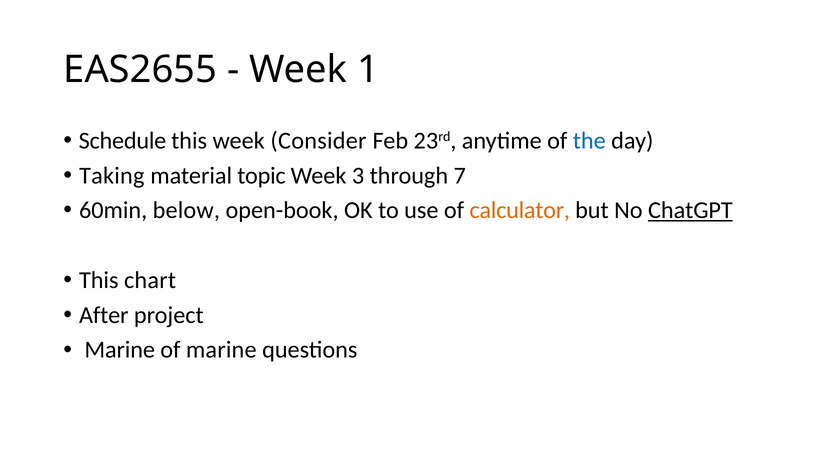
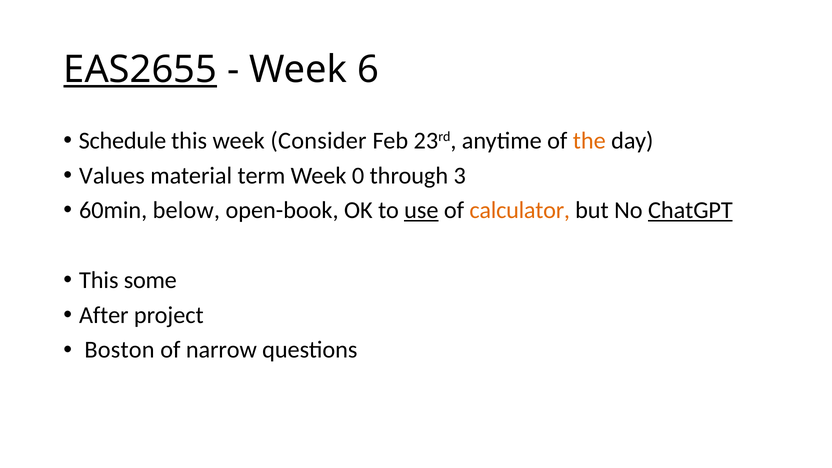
EAS2655 underline: none -> present (140, 70)
1: 1 -> 6 (368, 70)
the colour: blue -> orange (589, 141)
Taking: Taking -> Values (112, 176)
topic: topic -> term (261, 176)
3: 3 -> 0 (358, 176)
7: 7 -> 3 (460, 176)
use underline: none -> present (421, 210)
chart: chart -> some (150, 280)
Marine: Marine -> Boston (120, 350)
of marine: marine -> narrow (221, 350)
